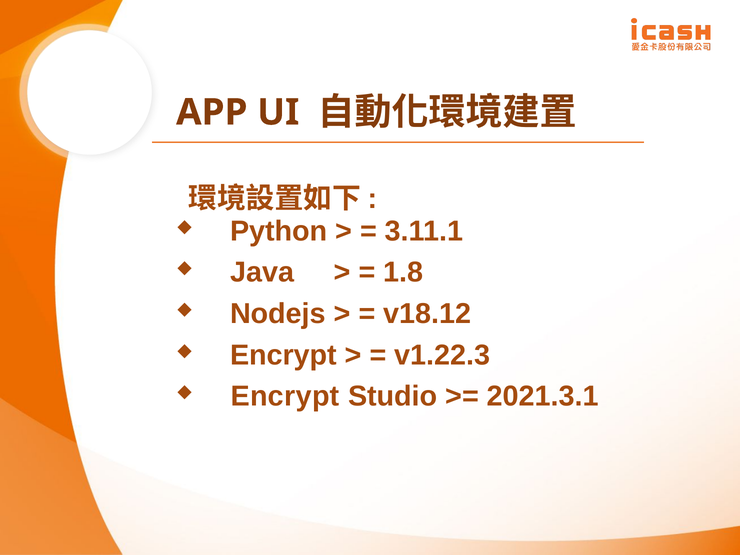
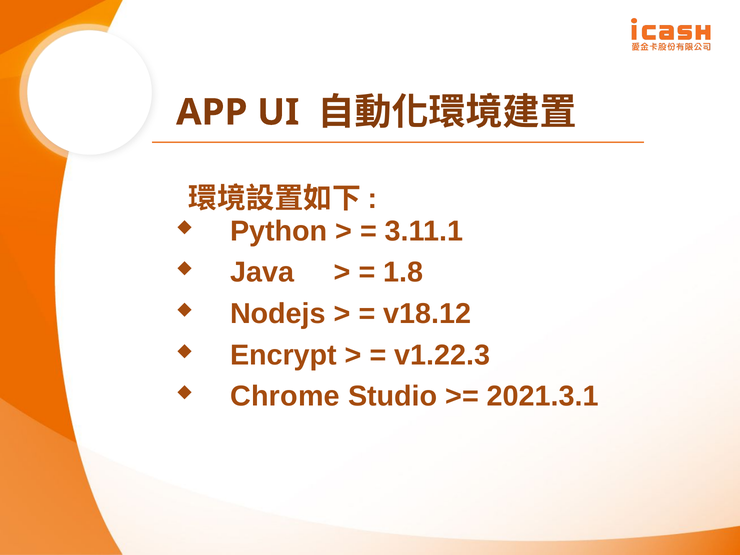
Encrypt: Encrypt -> Chrome (285, 396)
